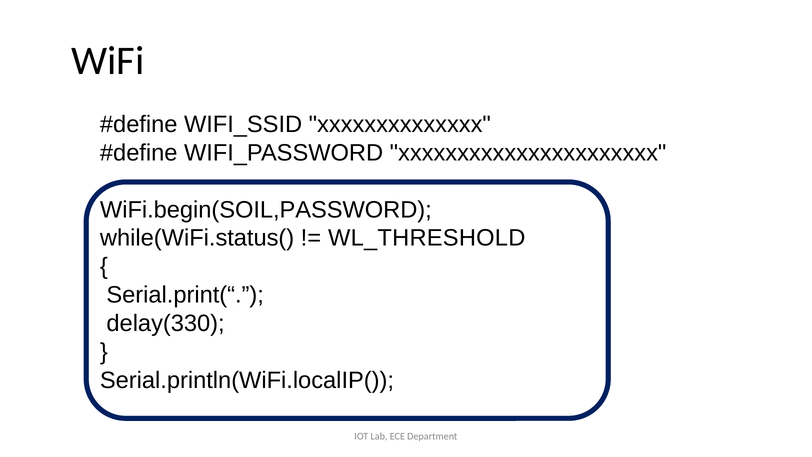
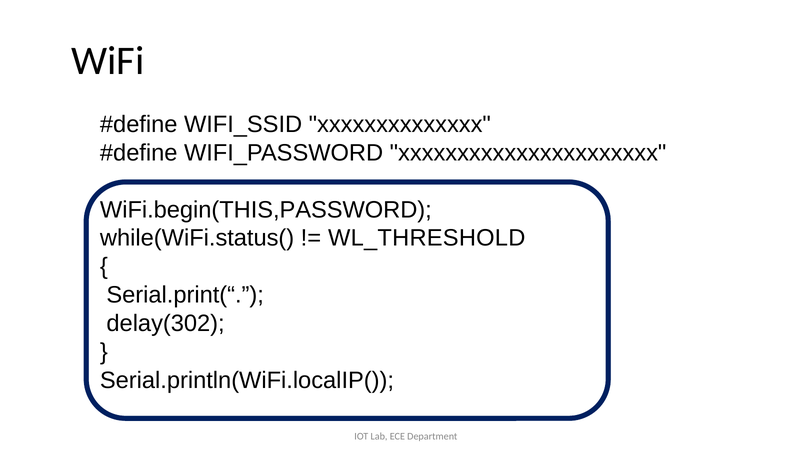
WiFi.begin(SOIL,PASSWORD: WiFi.begin(SOIL,PASSWORD -> WiFi.begin(THIS,PASSWORD (266, 210)
delay(330: delay(330 -> delay(302 (166, 323)
